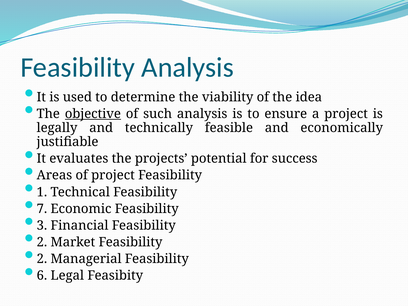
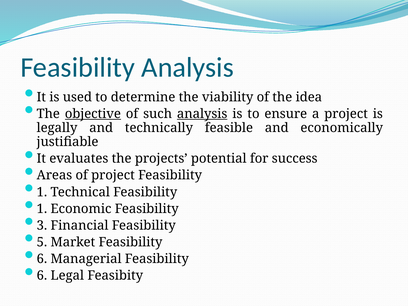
analysis underline: none -> present (202, 114)
7: 7 -> 1 (42, 209)
2: 2 -> 5 (42, 242)
2: 2 -> 6 (42, 259)
